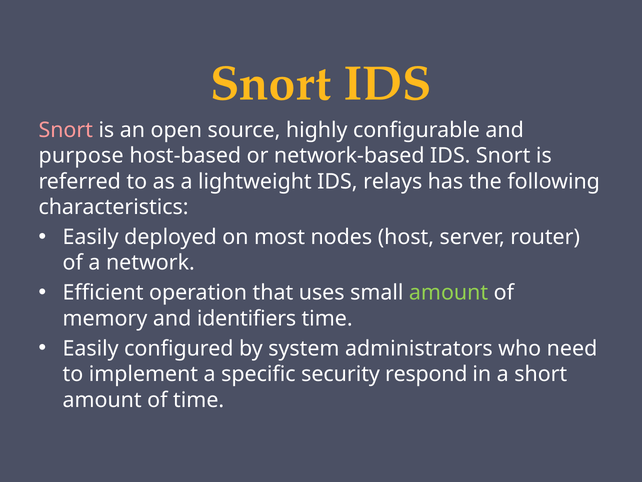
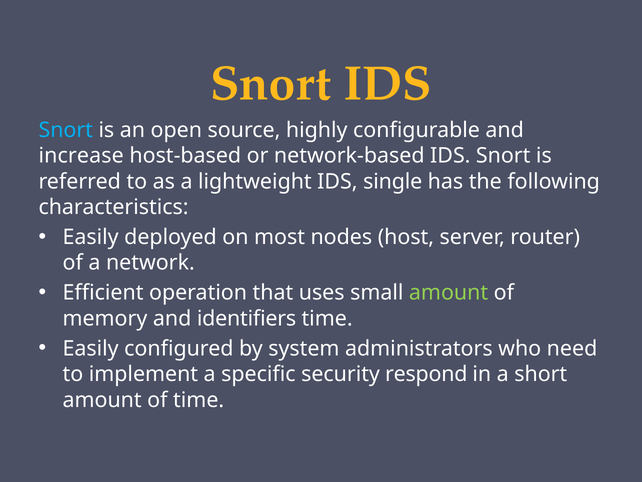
Snort colour: pink -> light blue (66, 130)
purpose: purpose -> increase (81, 156)
relays: relays -> single (393, 181)
